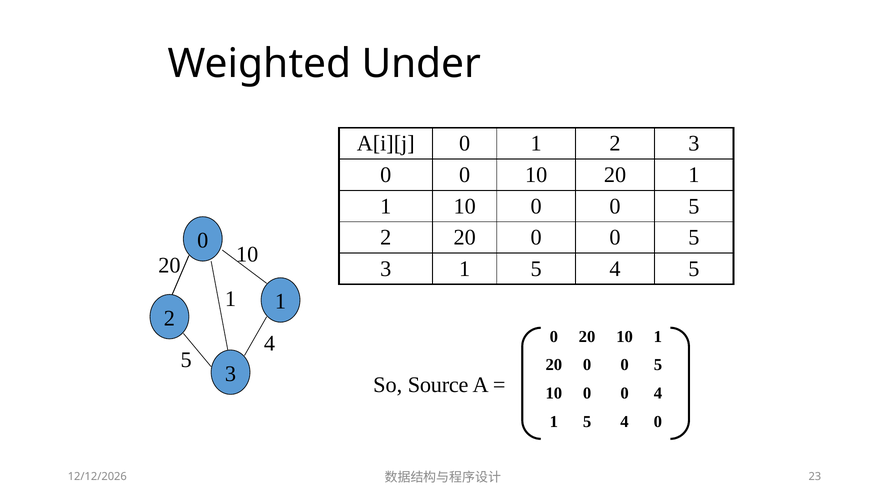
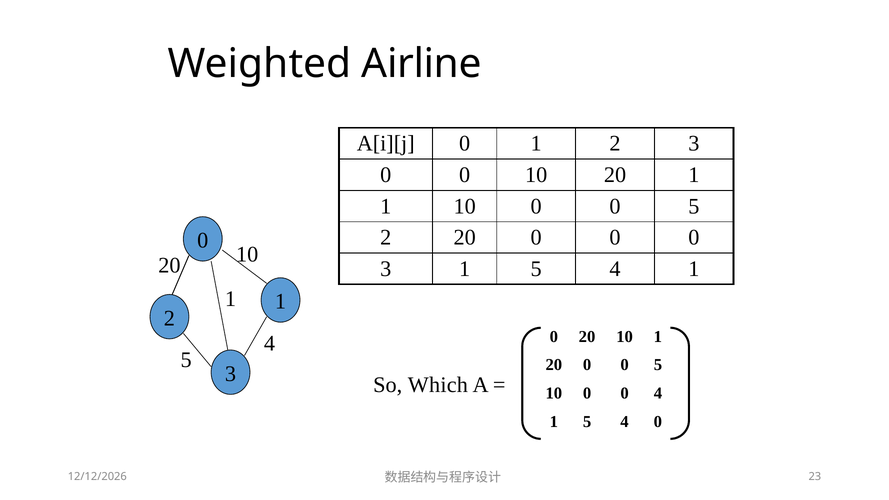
Under: Under -> Airline (421, 64)
5: 5 -> 0 (694, 237)
5 4 5: 5 -> 1 (694, 269)
Source: Source -> Which (438, 385)
